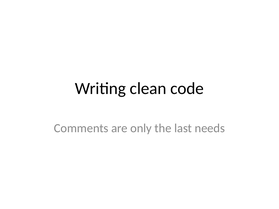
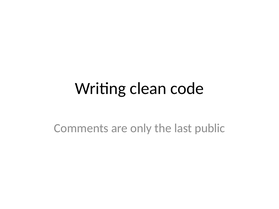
needs: needs -> public (210, 128)
